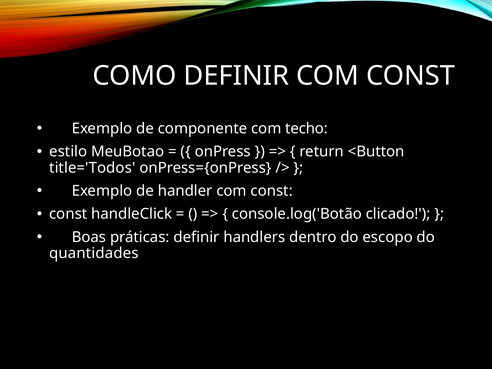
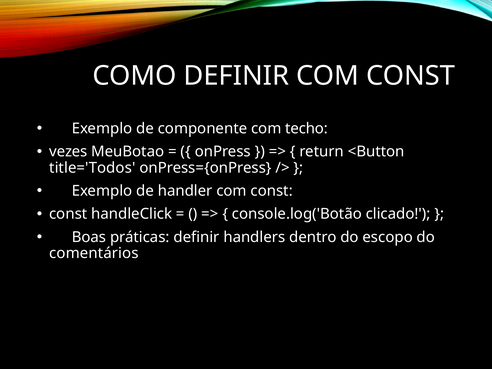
estilo: estilo -> vezes (68, 152)
quantidades: quantidades -> comentários (94, 253)
